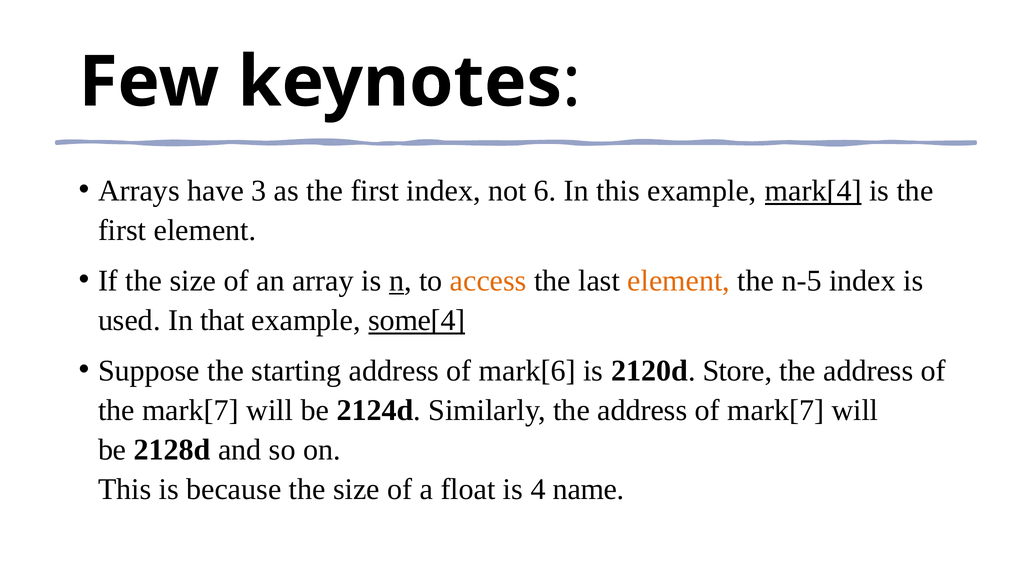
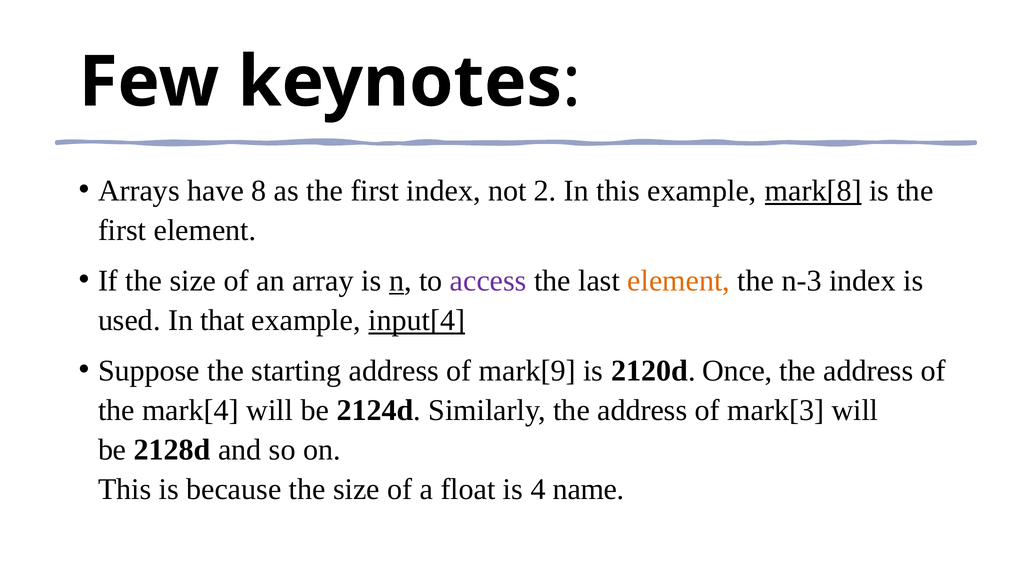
3: 3 -> 8 (259, 191)
6: 6 -> 2 (545, 191)
mark[4: mark[4 -> mark[8 (813, 191)
access colour: orange -> purple (488, 281)
n-5: n-5 -> n-3 (802, 281)
some[4: some[4 -> input[4 (417, 321)
mark[6: mark[6 -> mark[9 (527, 371)
Store: Store -> Once (737, 371)
the mark[7: mark[7 -> mark[4 (190, 411)
of mark[7: mark[7 -> mark[3 (776, 411)
